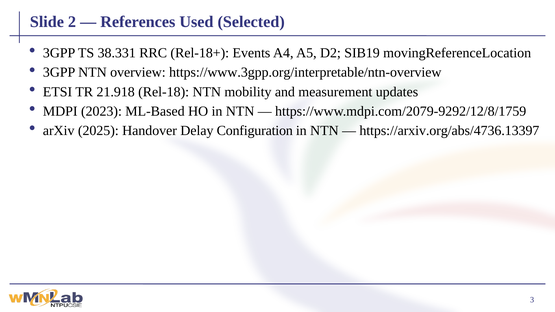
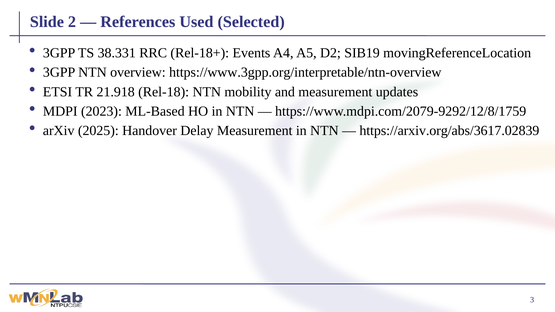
Delay Configuration: Configuration -> Measurement (255, 131)
https://arxiv.org/abs/4736.13397: https://arxiv.org/abs/4736.13397 -> https://arxiv.org/abs/3617.02839 (449, 131)
